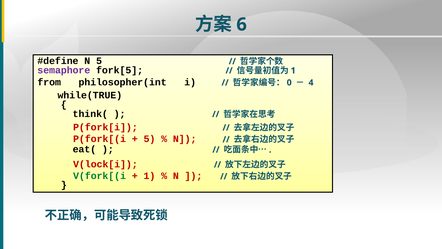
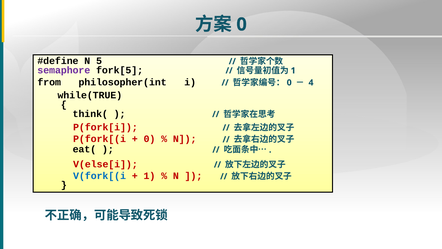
6: 6 -> 0 (242, 24)
5: 5 -> 0 (149, 139)
V(lock[i: V(lock[i -> V(else[i (105, 164)
V(fork[(i colour: green -> blue (100, 176)
